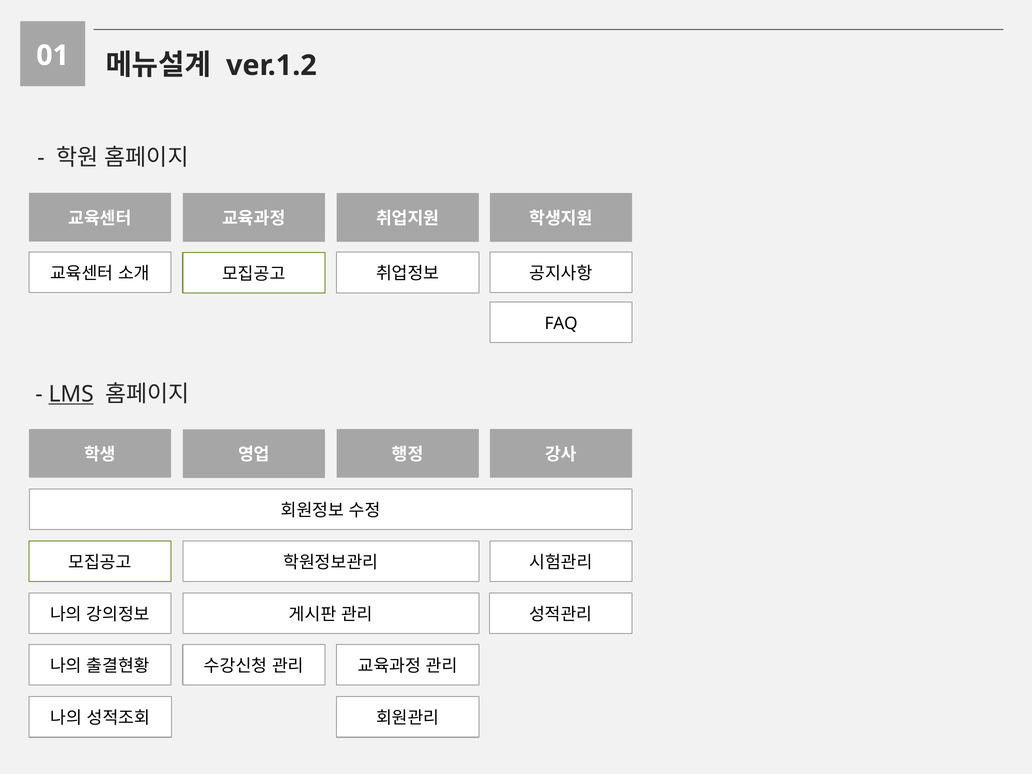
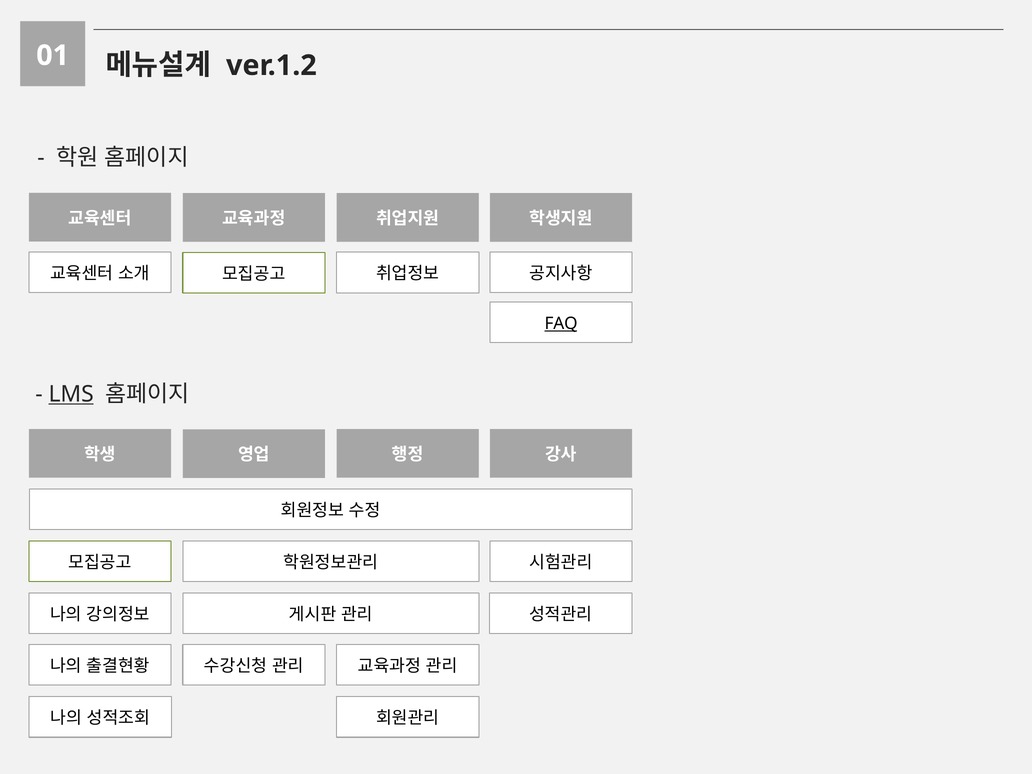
FAQ underline: none -> present (561, 323)
